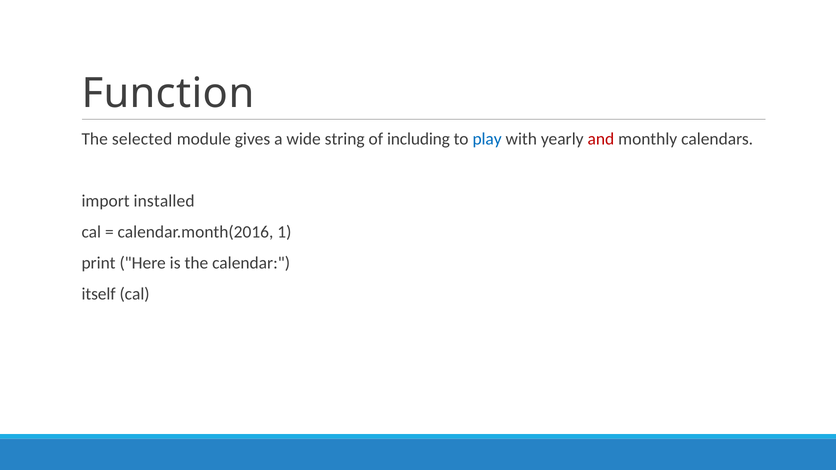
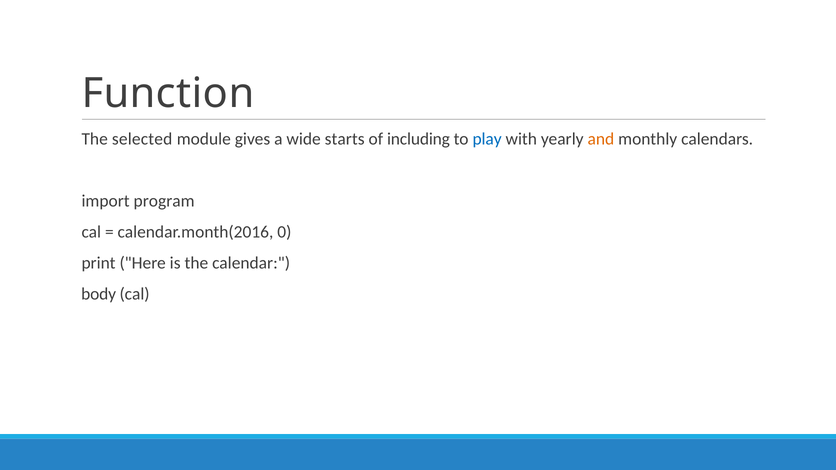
string: string -> starts (345, 139)
and colour: red -> orange (601, 139)
installed: installed -> program (164, 201)
1: 1 -> 0 (284, 232)
itself: itself -> body (99, 294)
